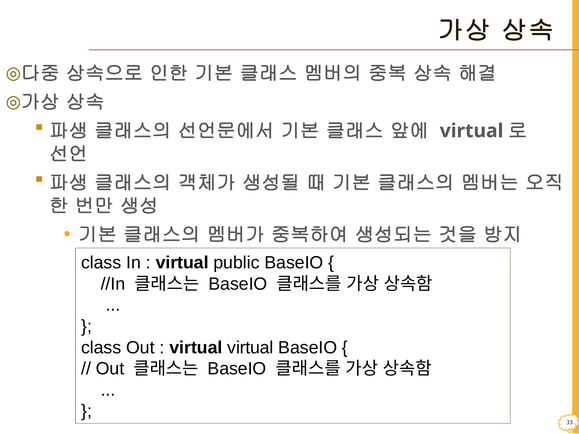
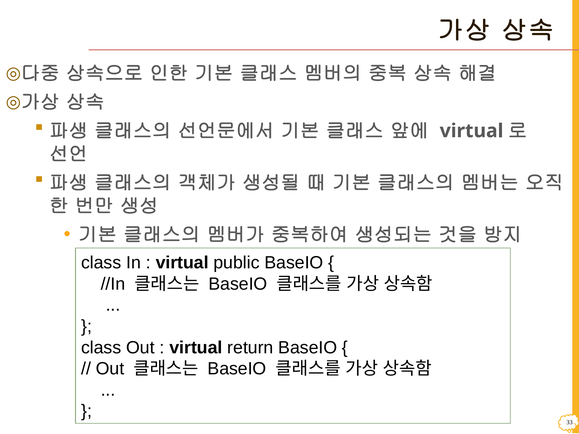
virtual virtual: virtual -> return (250, 348)
